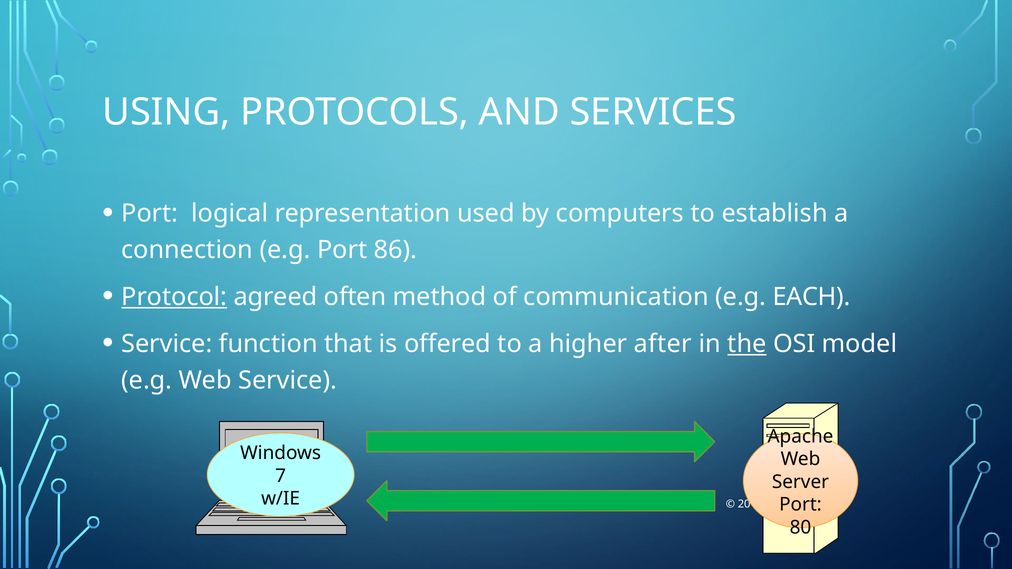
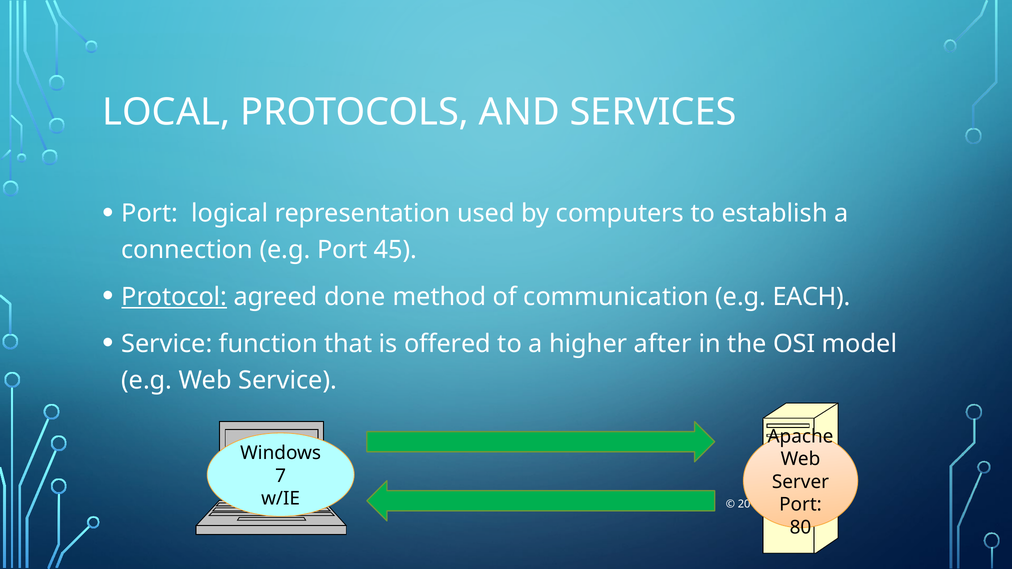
USING: USING -> LOCAL (166, 112)
86: 86 -> 45 (396, 250)
often: often -> done (355, 297)
the underline: present -> none (747, 344)
